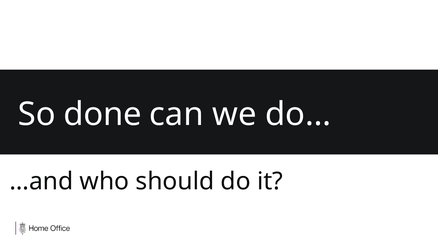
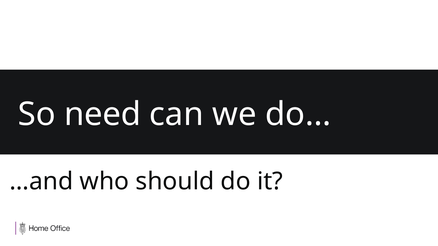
done: done -> need (103, 115)
